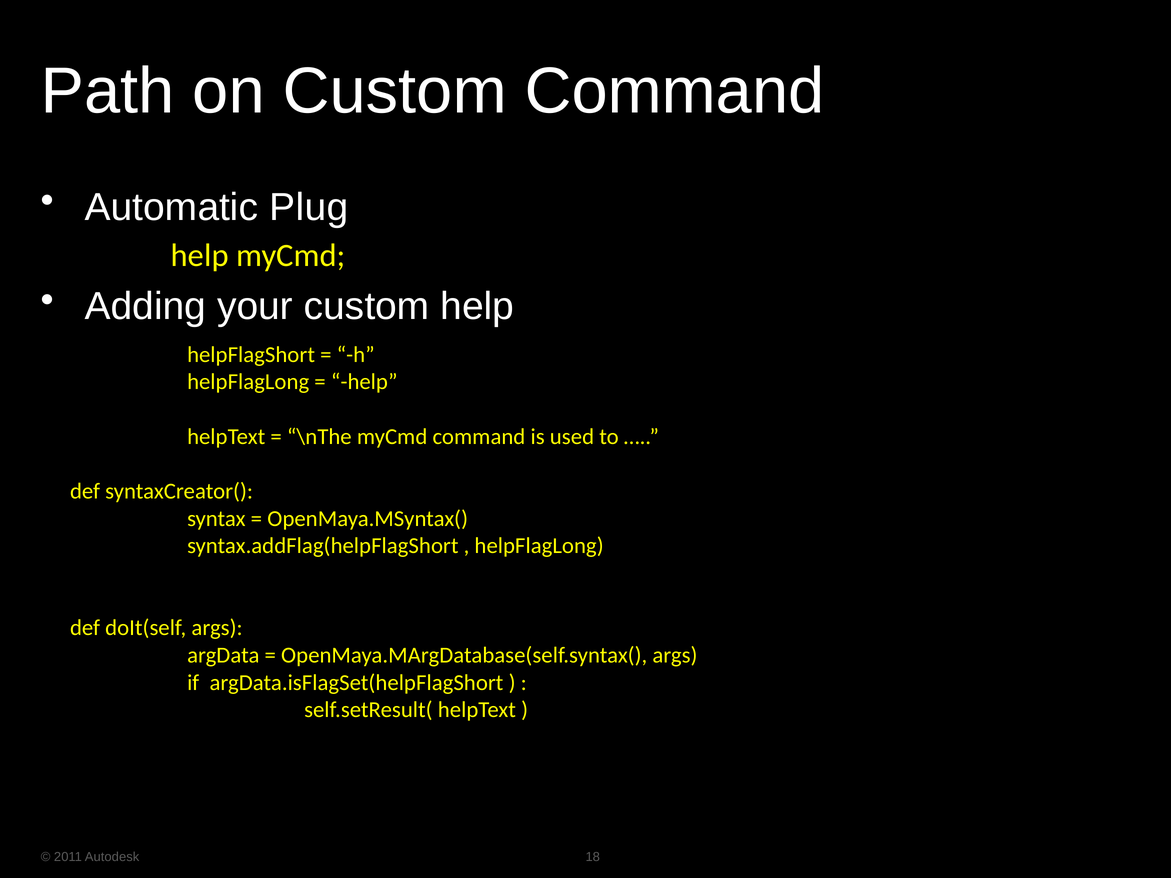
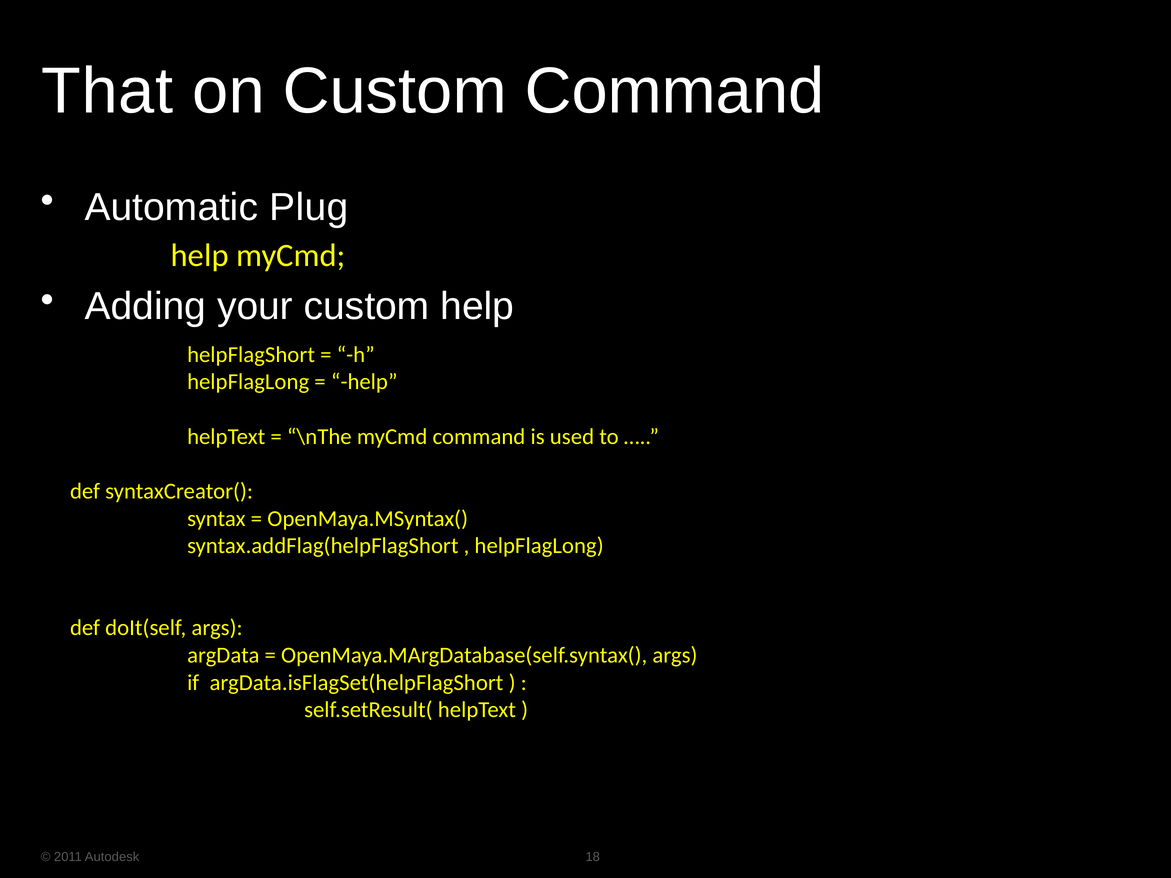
Path: Path -> That (107, 91)
